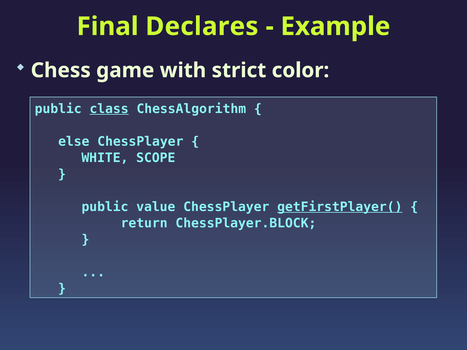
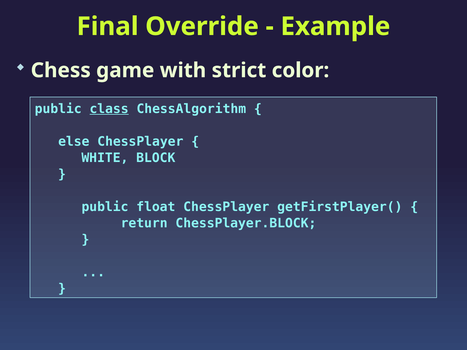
Declares: Declares -> Override (202, 26)
SCOPE: SCOPE -> BLOCK (156, 158)
value: value -> float (156, 207)
getFirstPlayer( underline: present -> none (340, 207)
